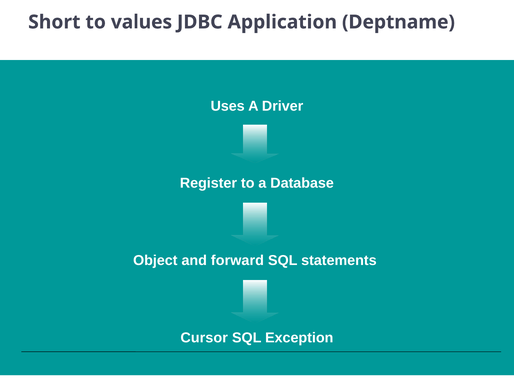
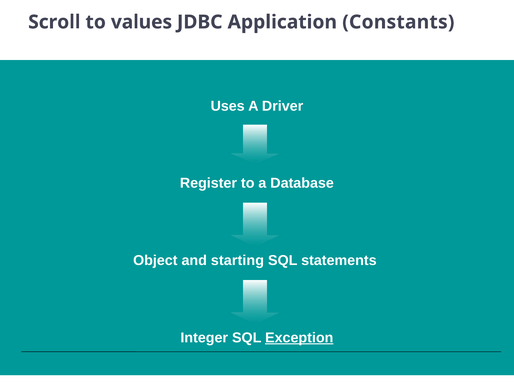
Short: Short -> Scroll (54, 22)
Deptname: Deptname -> Constants (398, 22)
forward: forward -> starting (237, 260)
Cursor: Cursor -> Integer (204, 337)
Exception underline: none -> present (299, 337)
